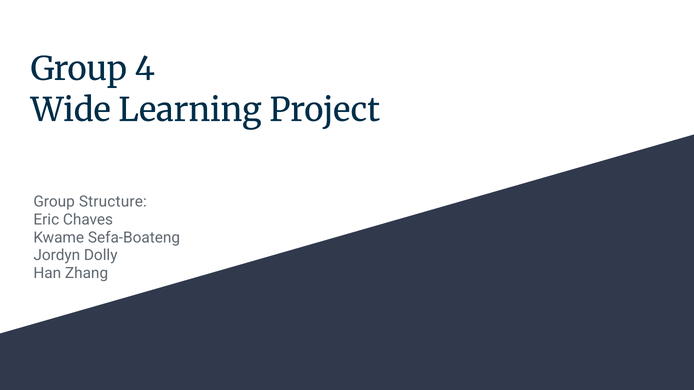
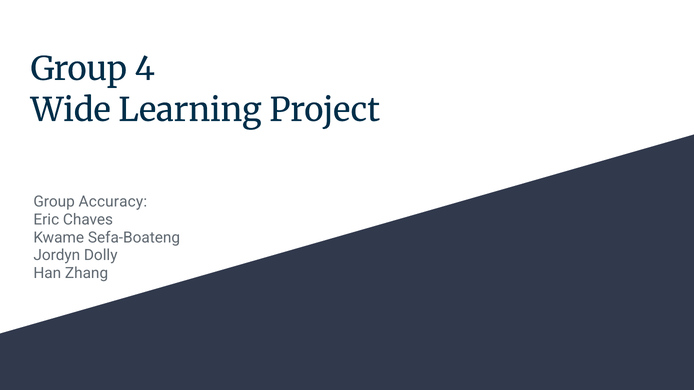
Structure: Structure -> Accuracy (113, 202)
